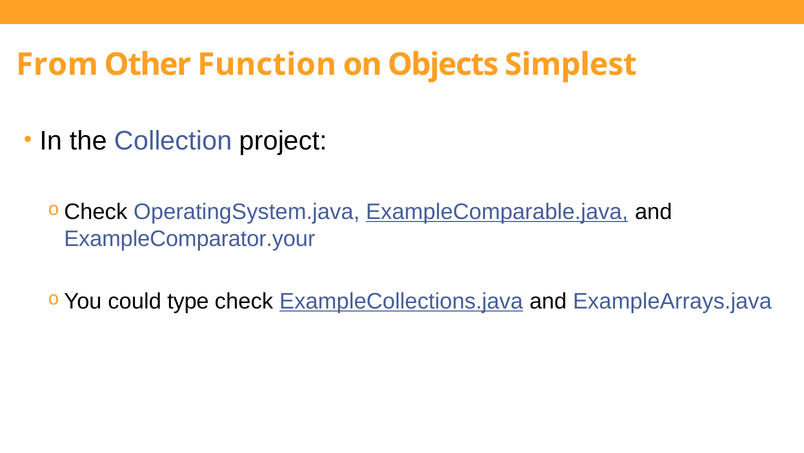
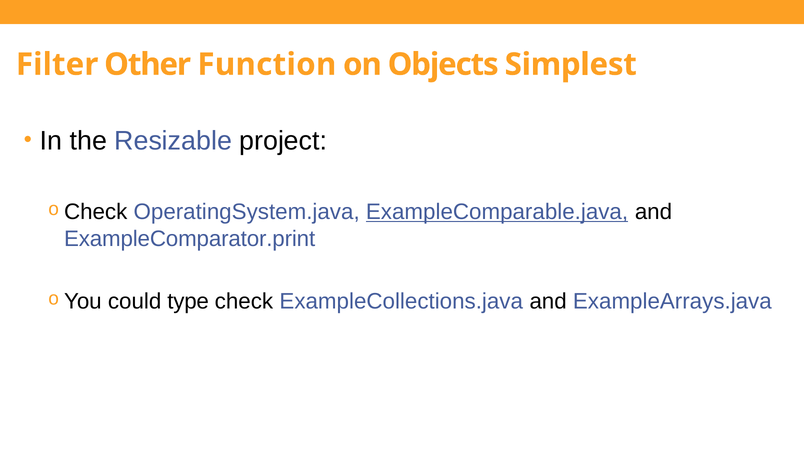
From: From -> Filter (57, 64)
Collection: Collection -> Resizable (173, 140)
ExampleComparator.your: ExampleComparator.your -> ExampleComparator.print (190, 238)
ExampleCollections.java underline: present -> none (401, 301)
